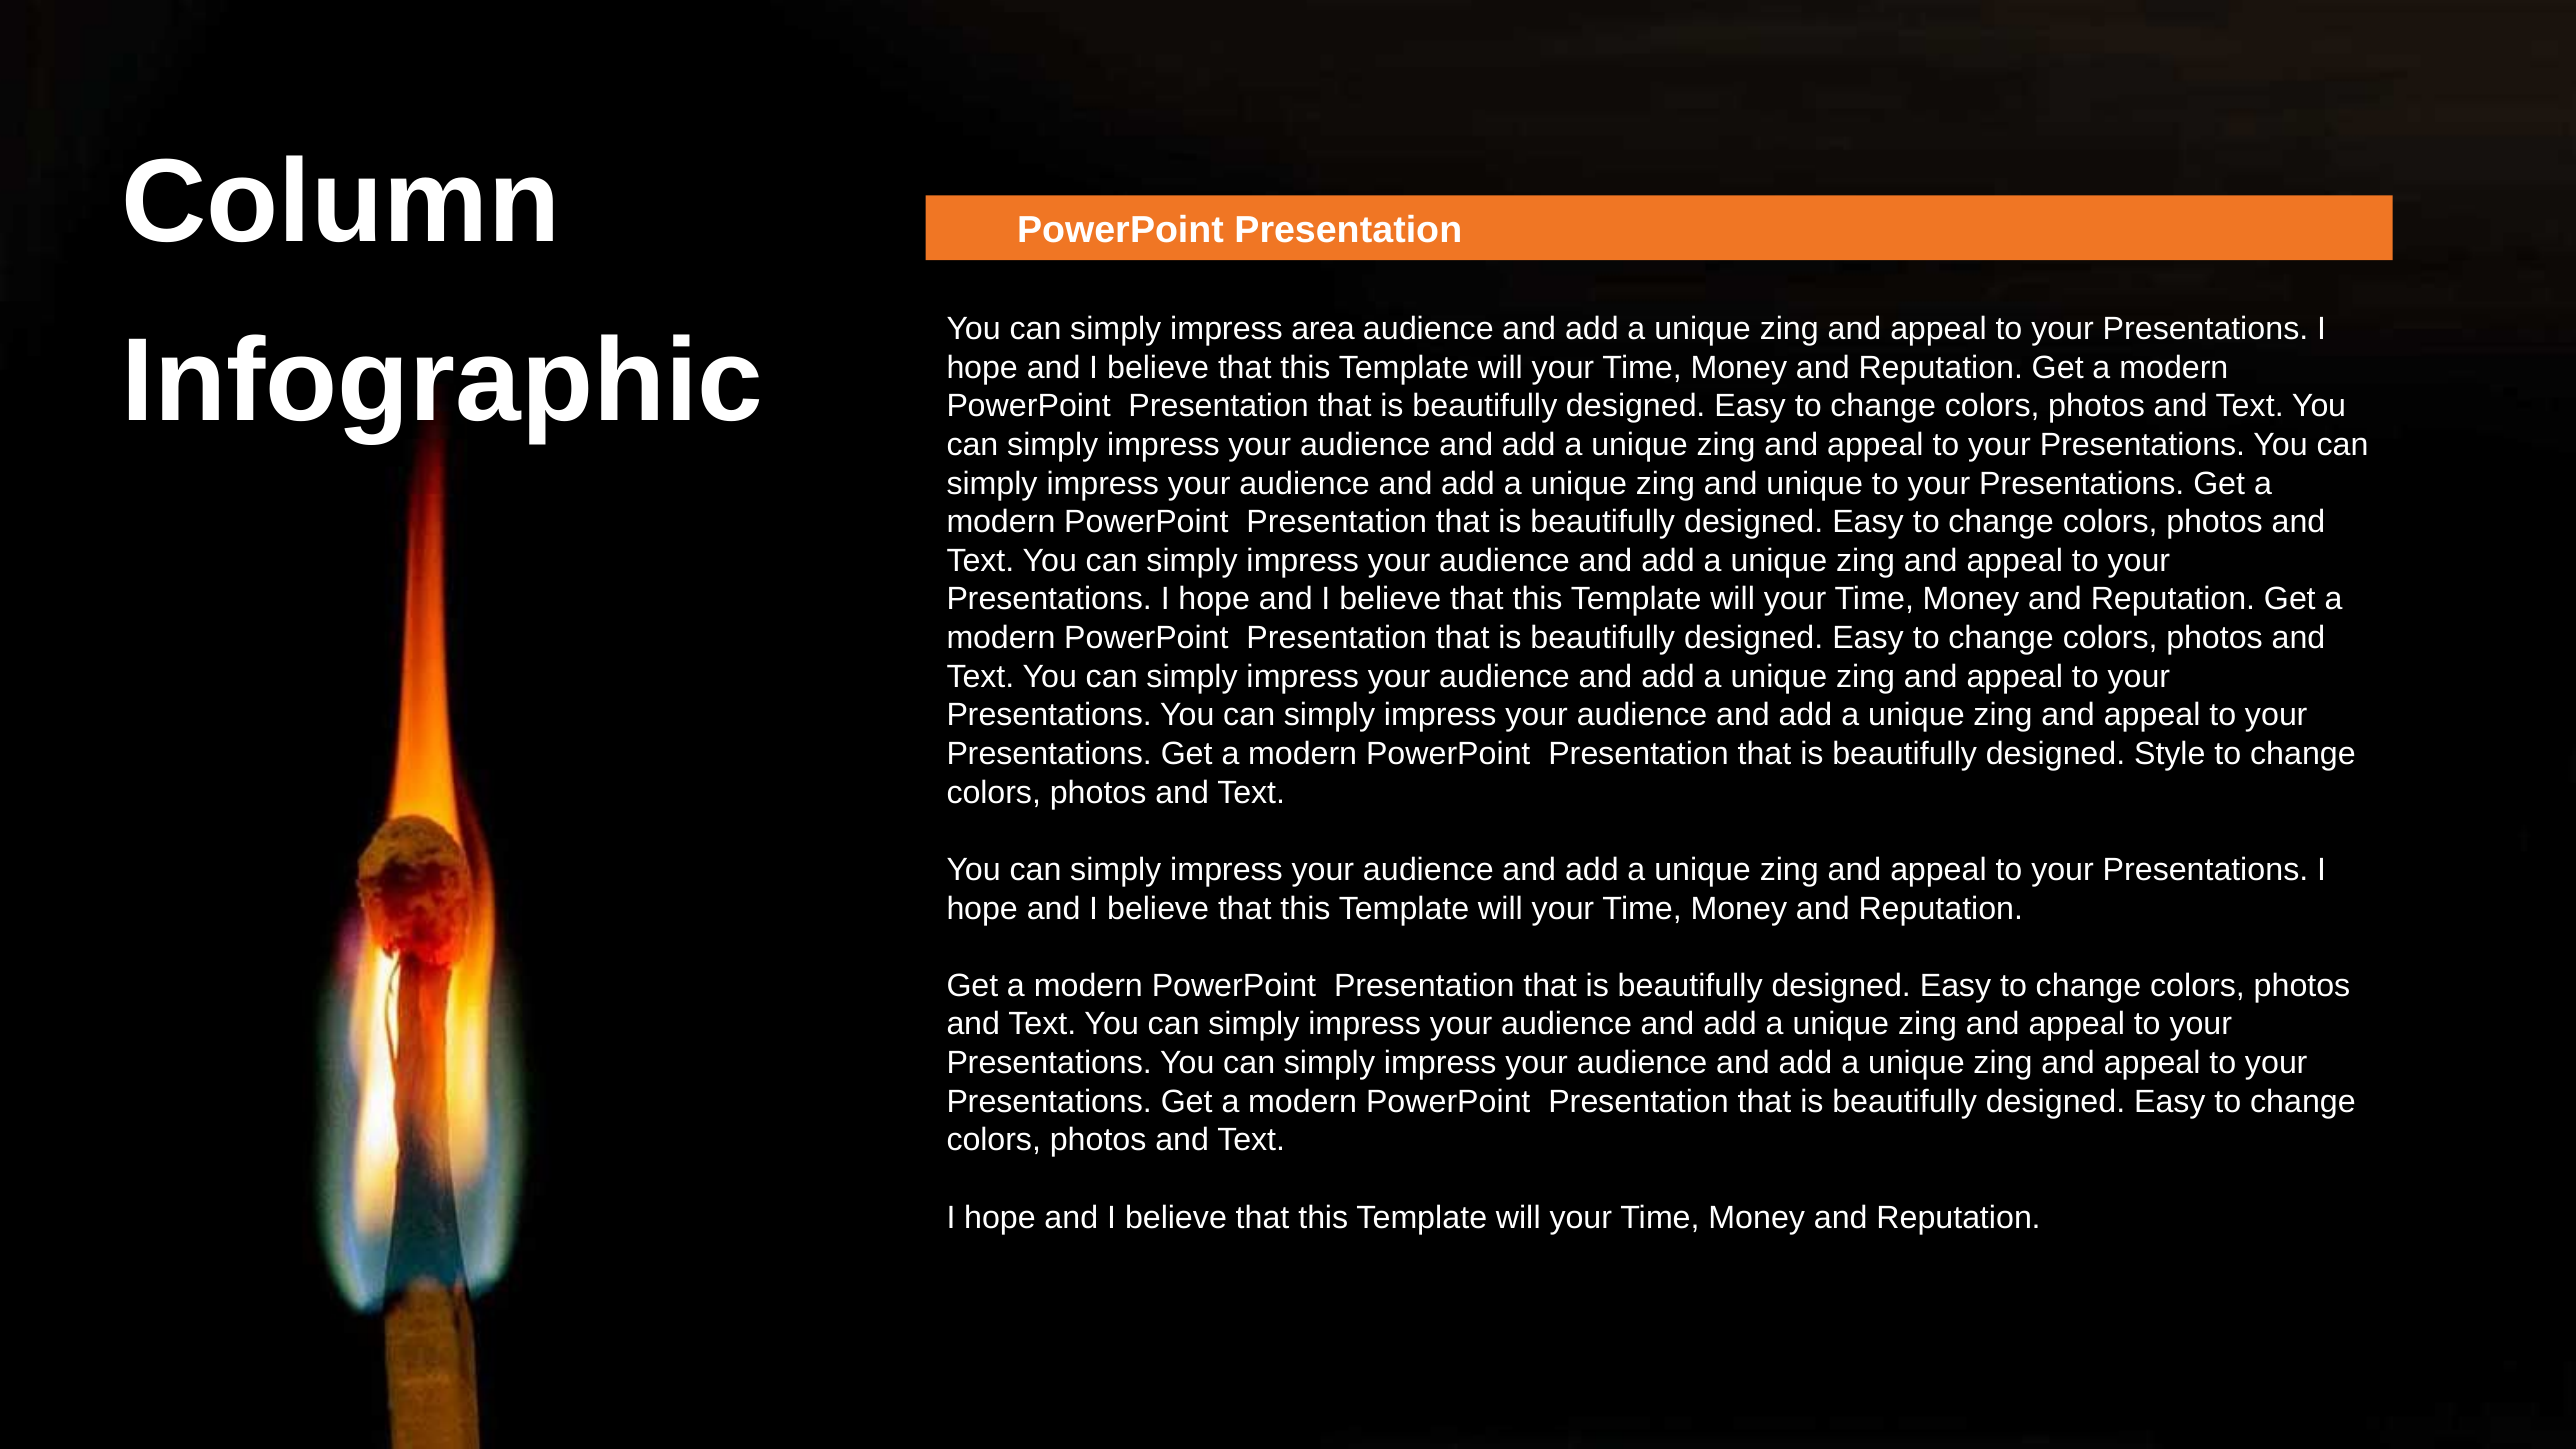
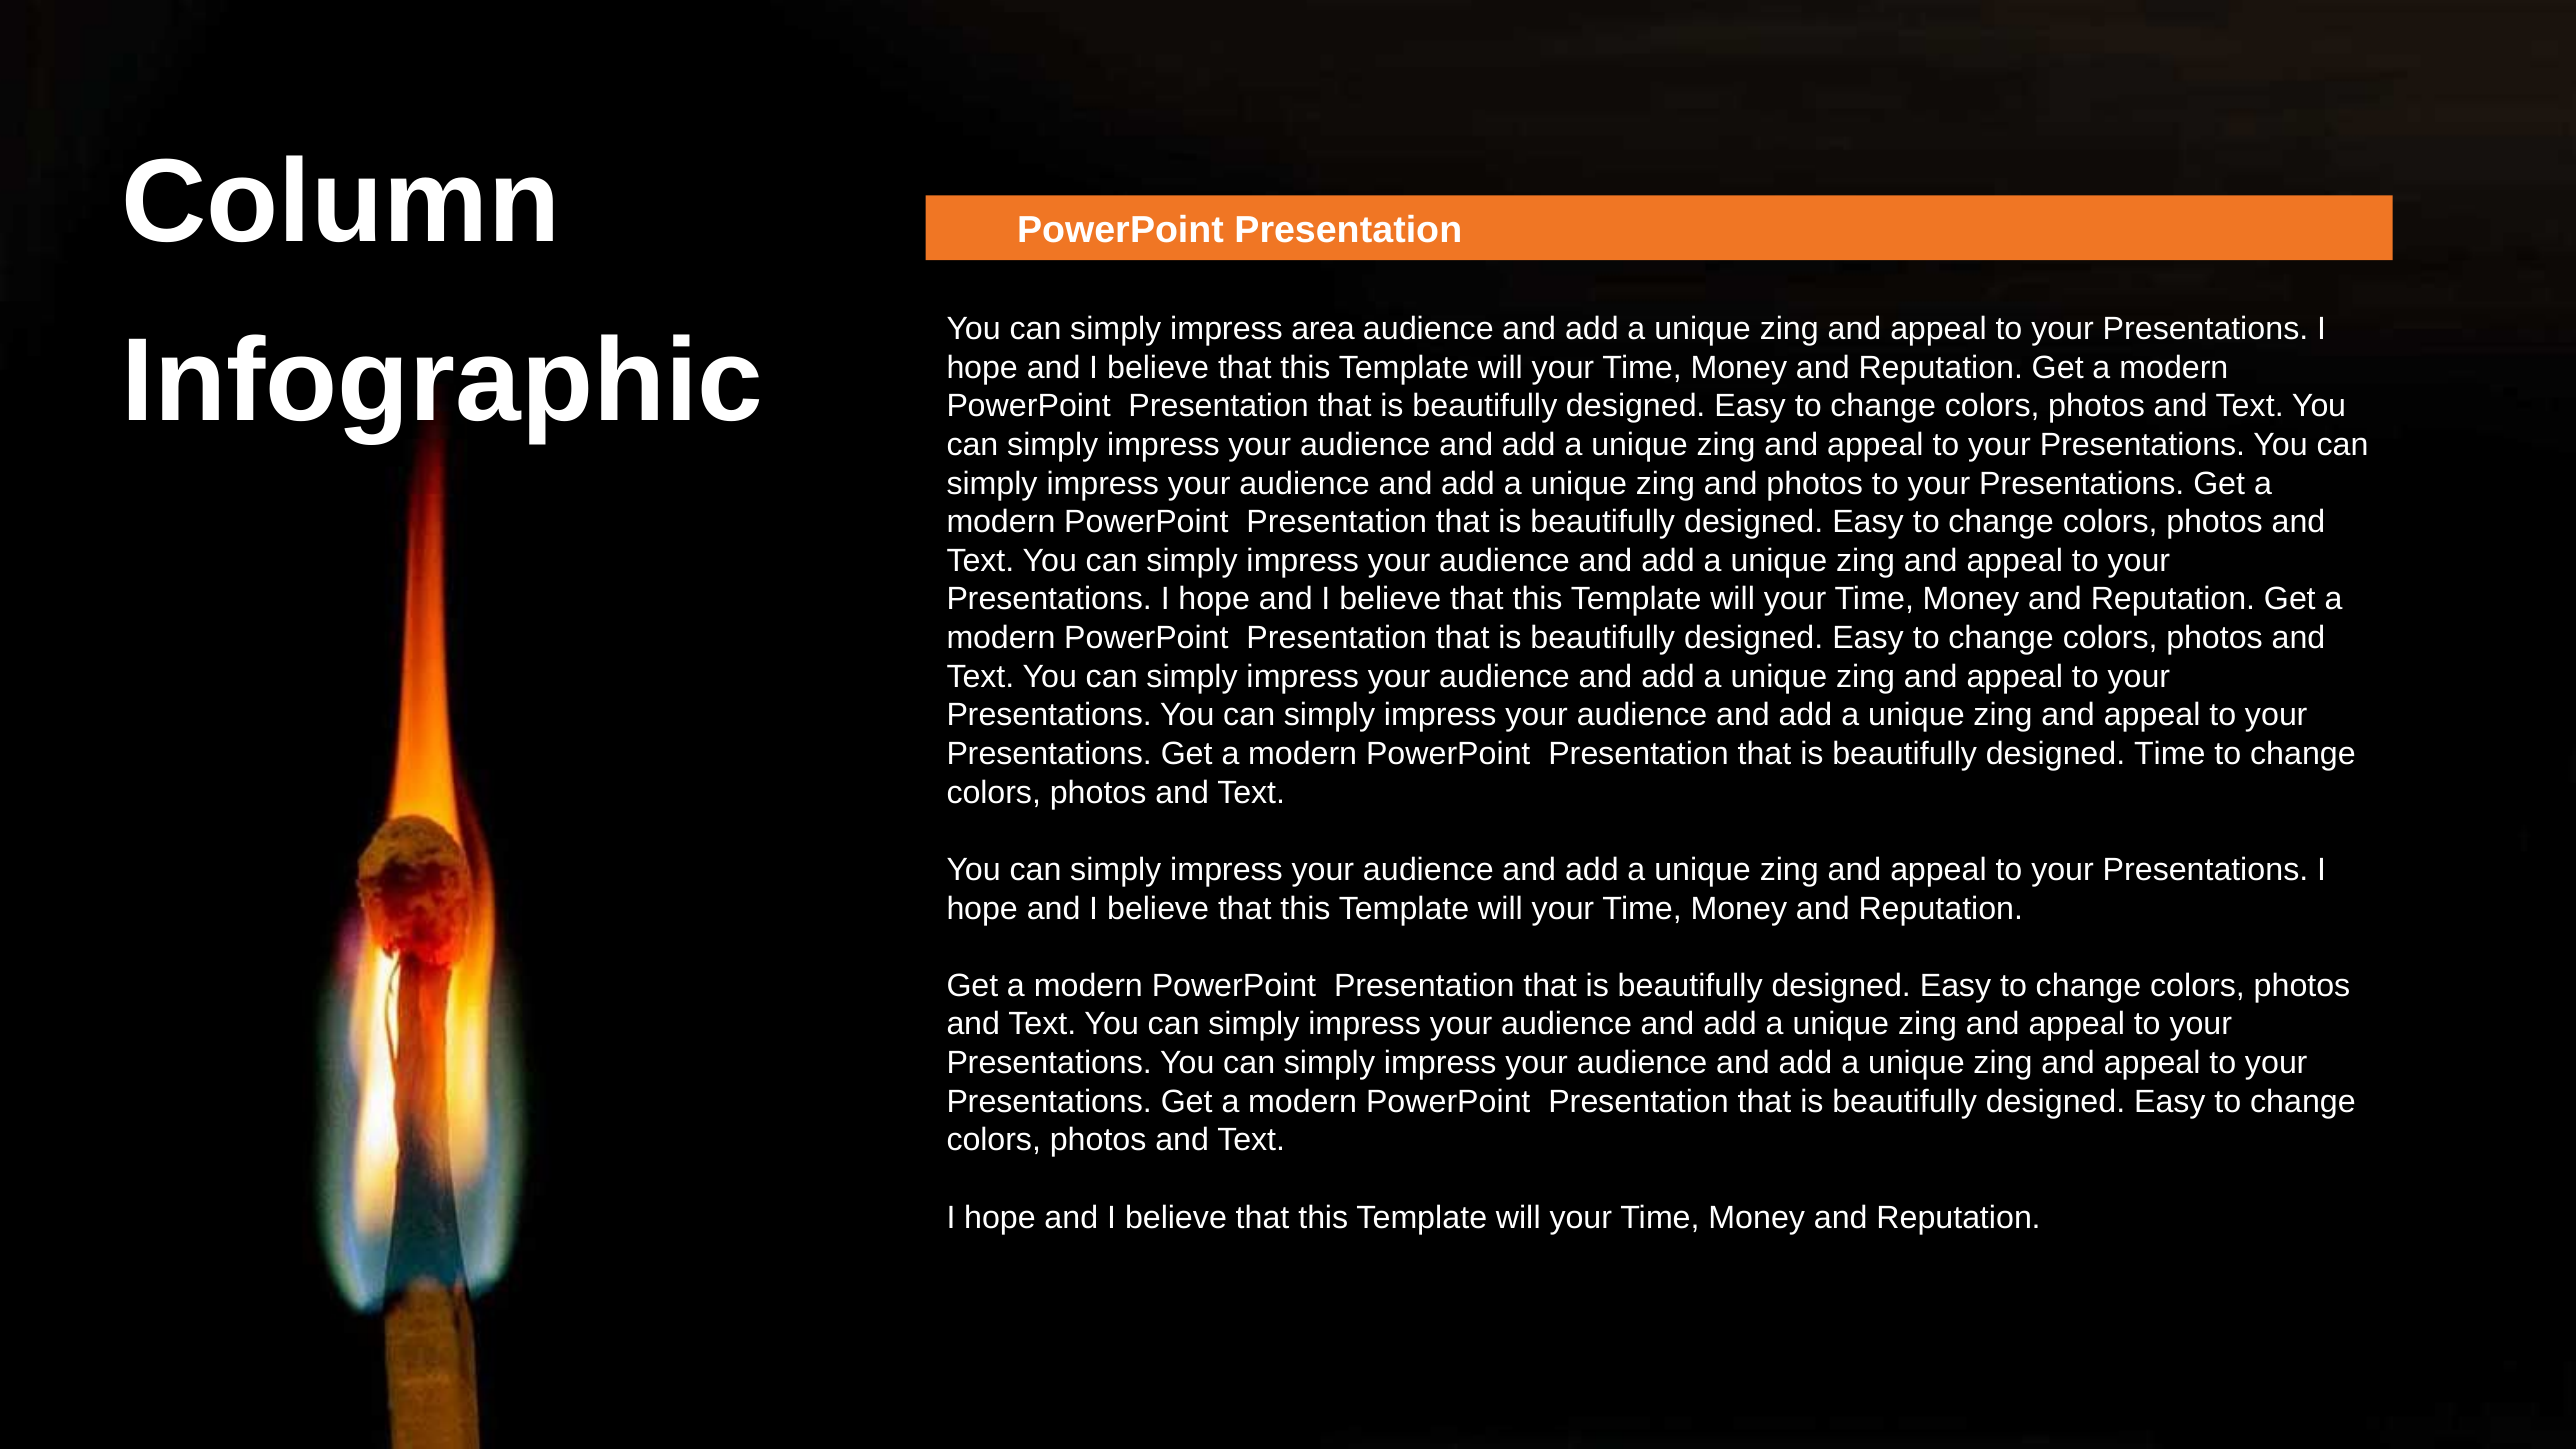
and unique: unique -> photos (1815, 483)
designed Style: Style -> Time (2170, 754)
